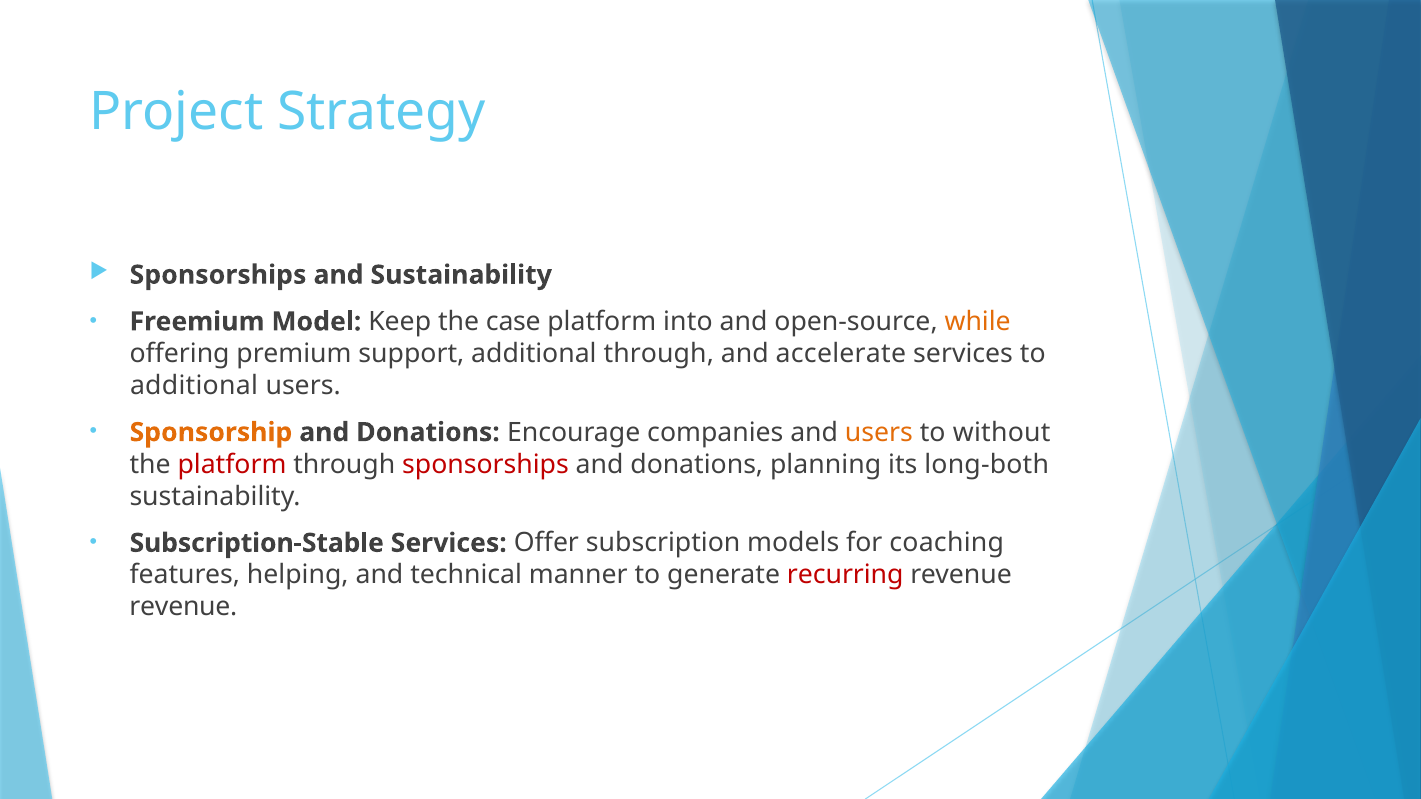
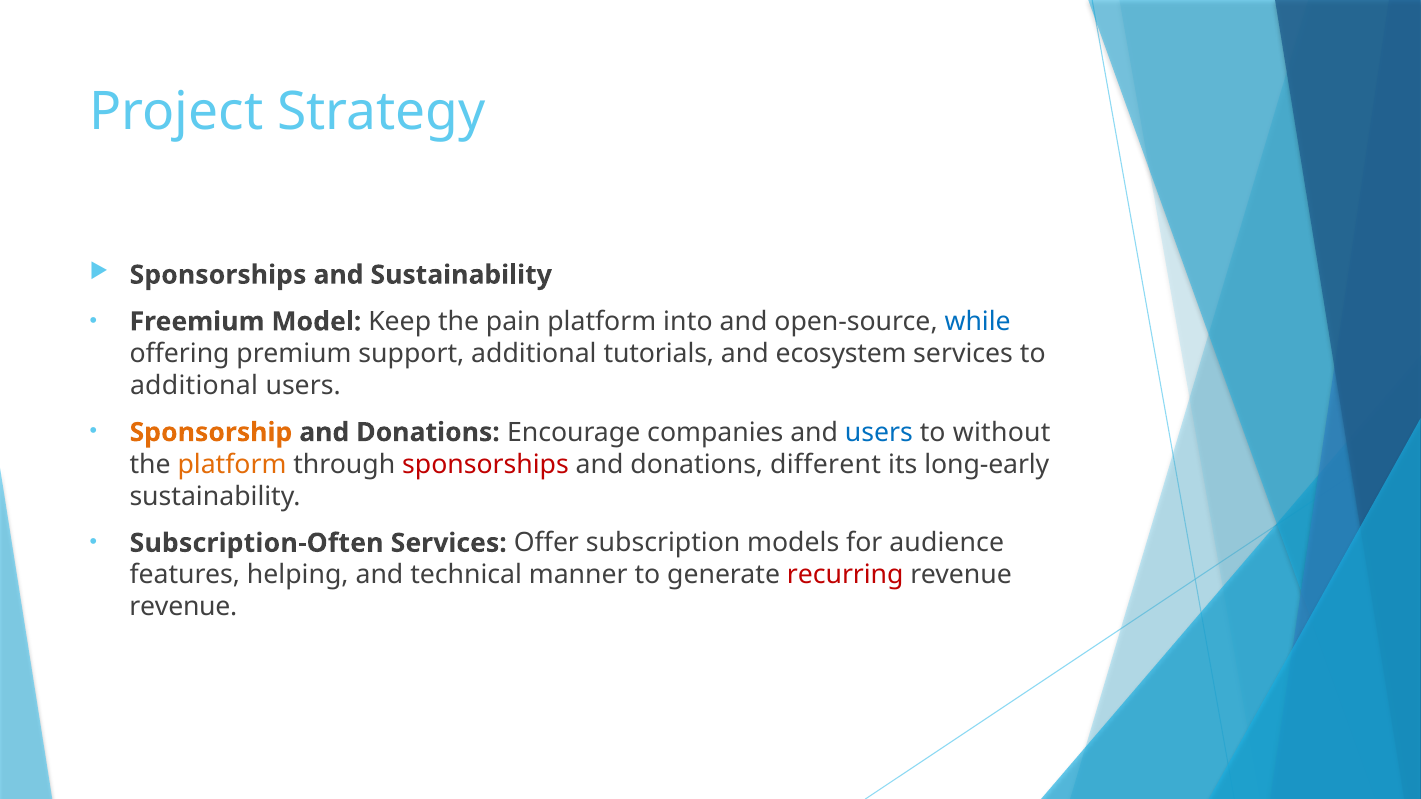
case: case -> pain (513, 322)
while colour: orange -> blue (978, 322)
additional through: through -> tutorials (659, 354)
accelerate: accelerate -> ecosystem (841, 354)
users colour: orange -> blue (879, 433)
platform colour: red -> orange (232, 464)
planning: planning -> different (826, 464)
long-both: long-both -> long-early (987, 464)
Subscription-Stable: Subscription-Stable -> Subscription-Often (257, 543)
coaching: coaching -> audience (947, 543)
